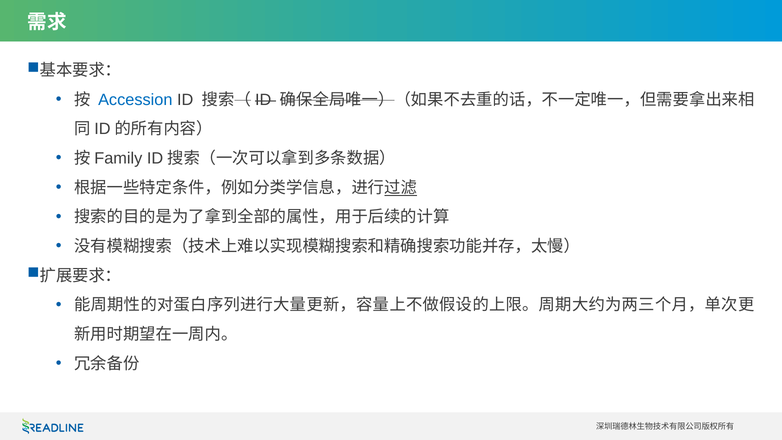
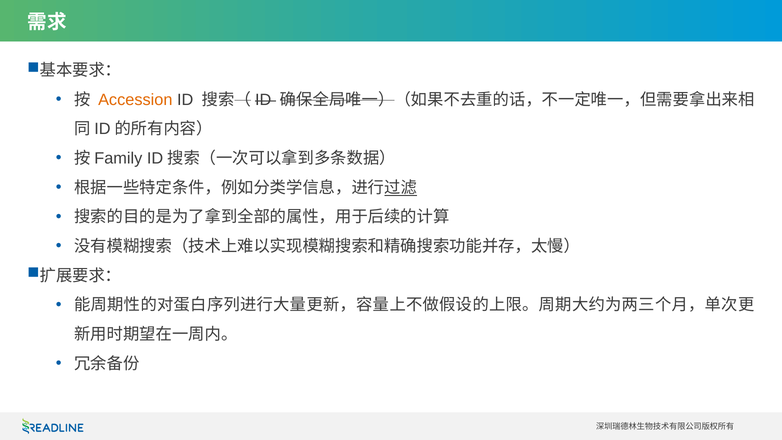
Accession colour: blue -> orange (135, 100)
